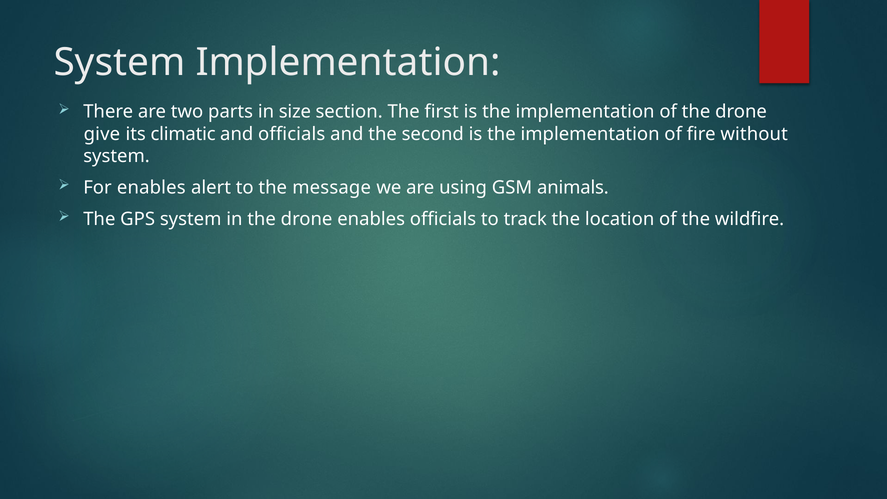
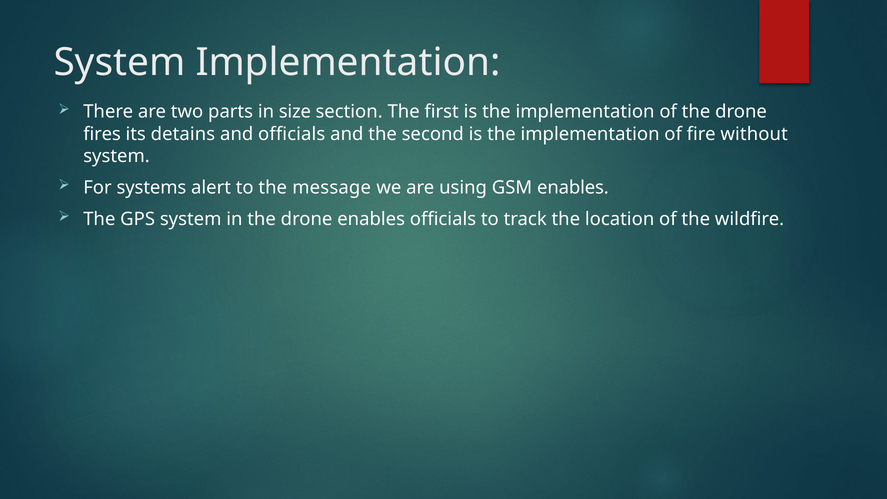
give: give -> fires (102, 134)
climatic: climatic -> detains (183, 134)
For enables: enables -> systems (151, 188)
GSM animals: animals -> enables (573, 188)
